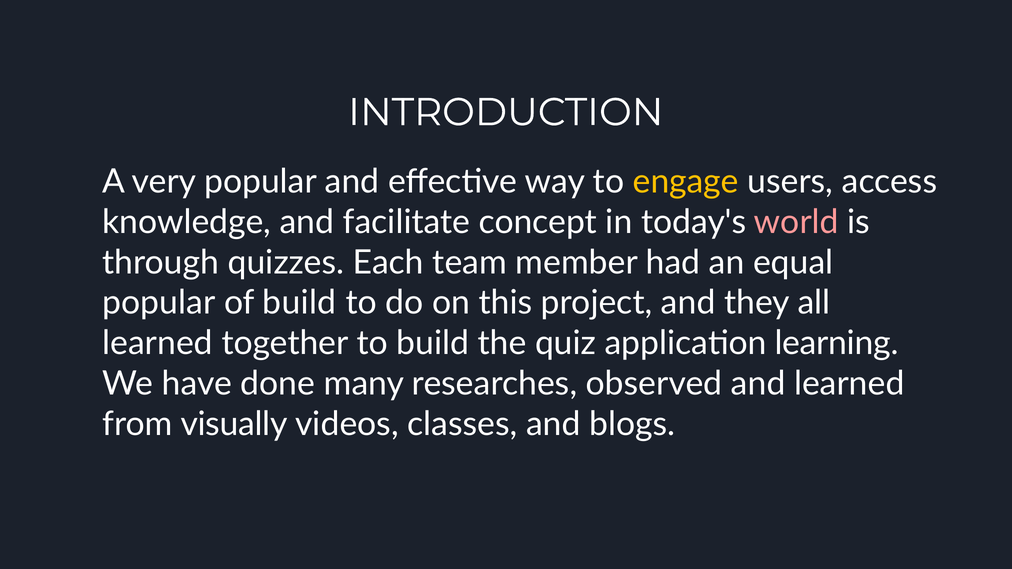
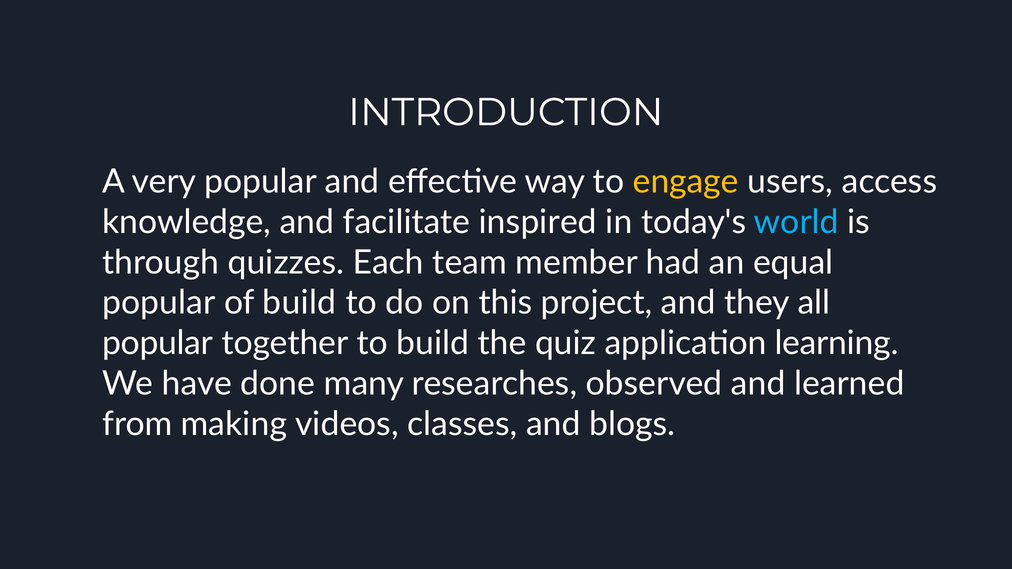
concept: concept -> inspired (538, 222)
world colour: pink -> light blue (796, 222)
learned: learned -> popular (158, 343)
visually: visually -> making (234, 424)
